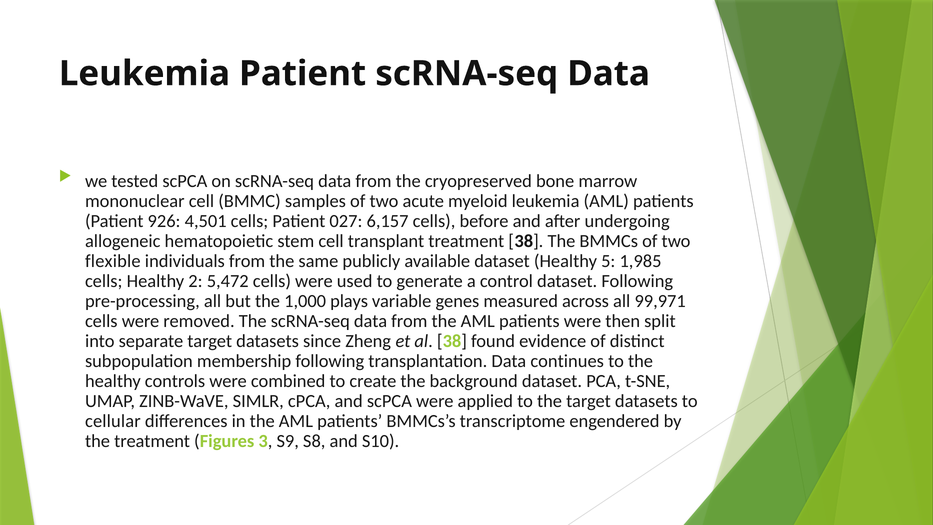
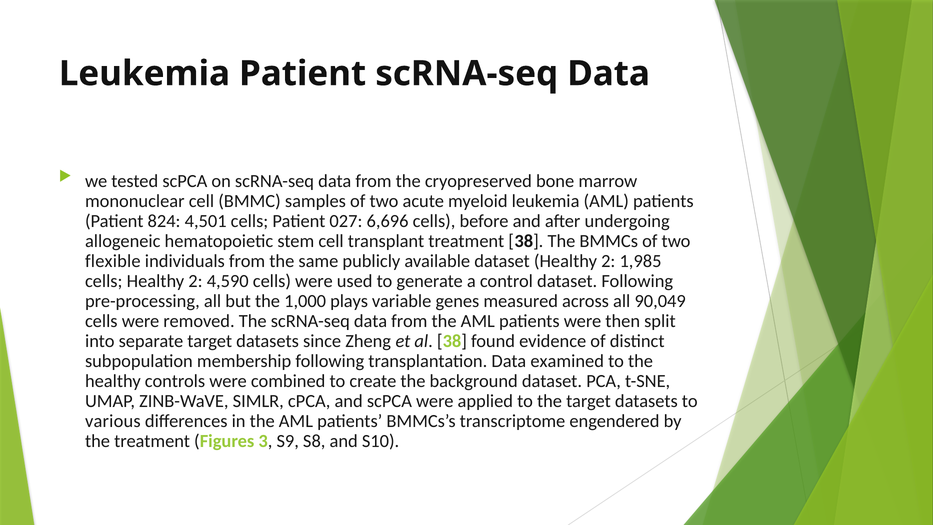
926: 926 -> 824 (164, 221)
6,157: 6,157 -> 6,696 (388, 221)
dataset Healthy 5: 5 -> 2 (608, 261)
5,472: 5,472 -> 4,590 (228, 281)
99,971: 99,971 -> 90,049 (660, 301)
continues: continues -> examined (567, 361)
cellular: cellular -> various (113, 421)
